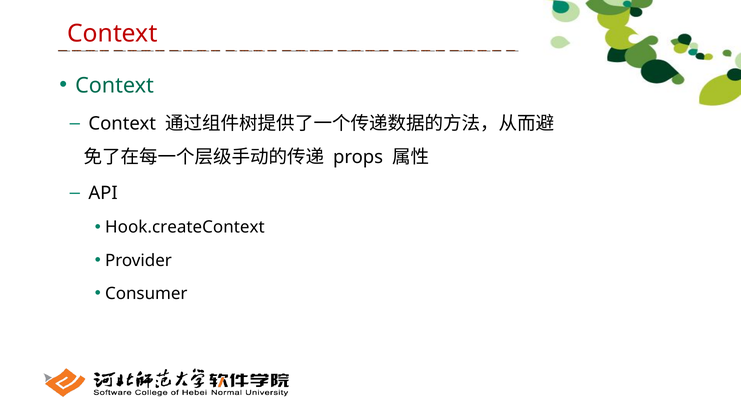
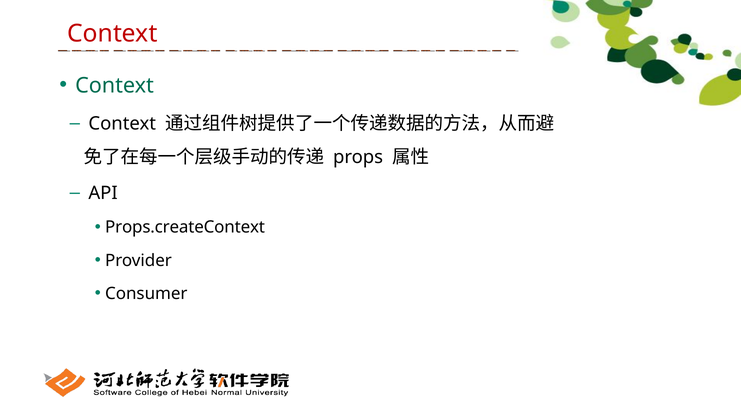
Hook.createContext: Hook.createContext -> Props.createContext (185, 227)
